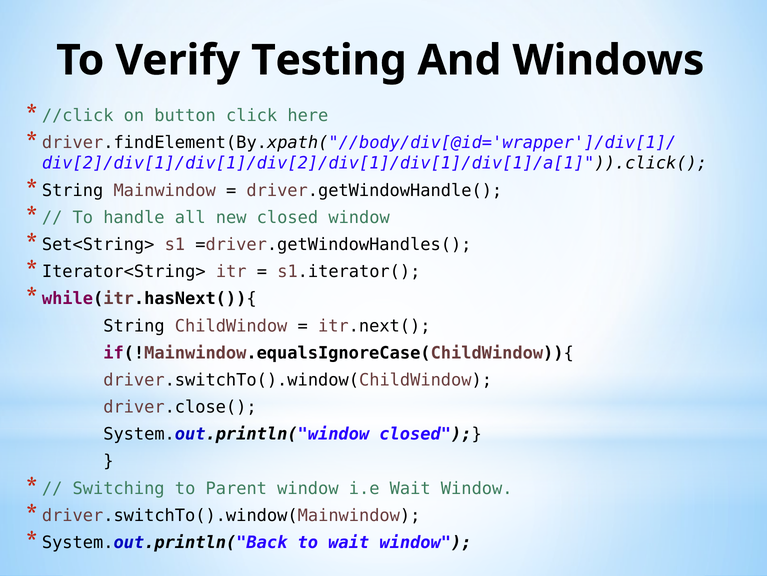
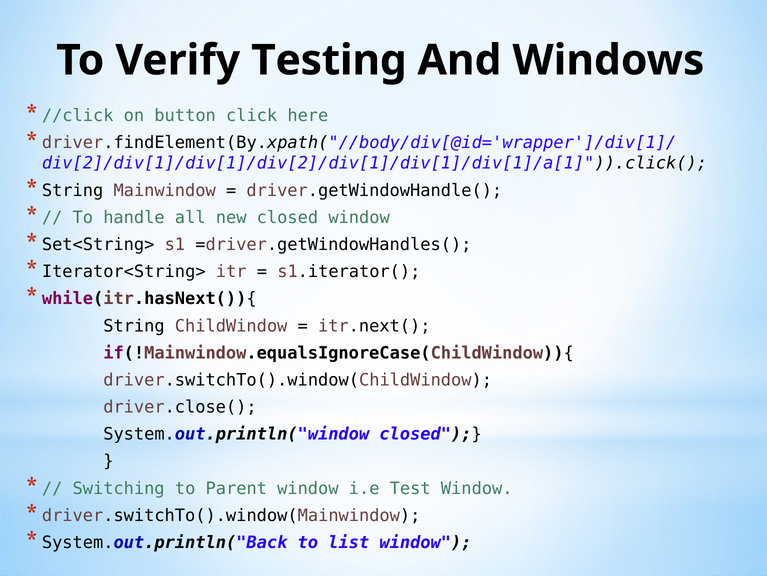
i.e Wait: Wait -> Test (410, 488)
to wait: wait -> list (349, 542)
